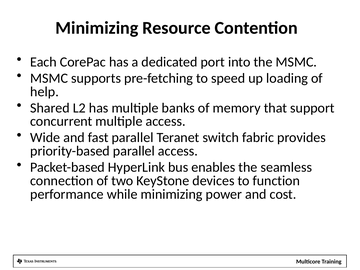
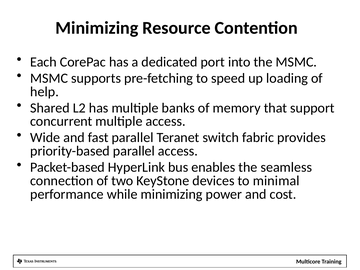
function: function -> minimal (276, 181)
